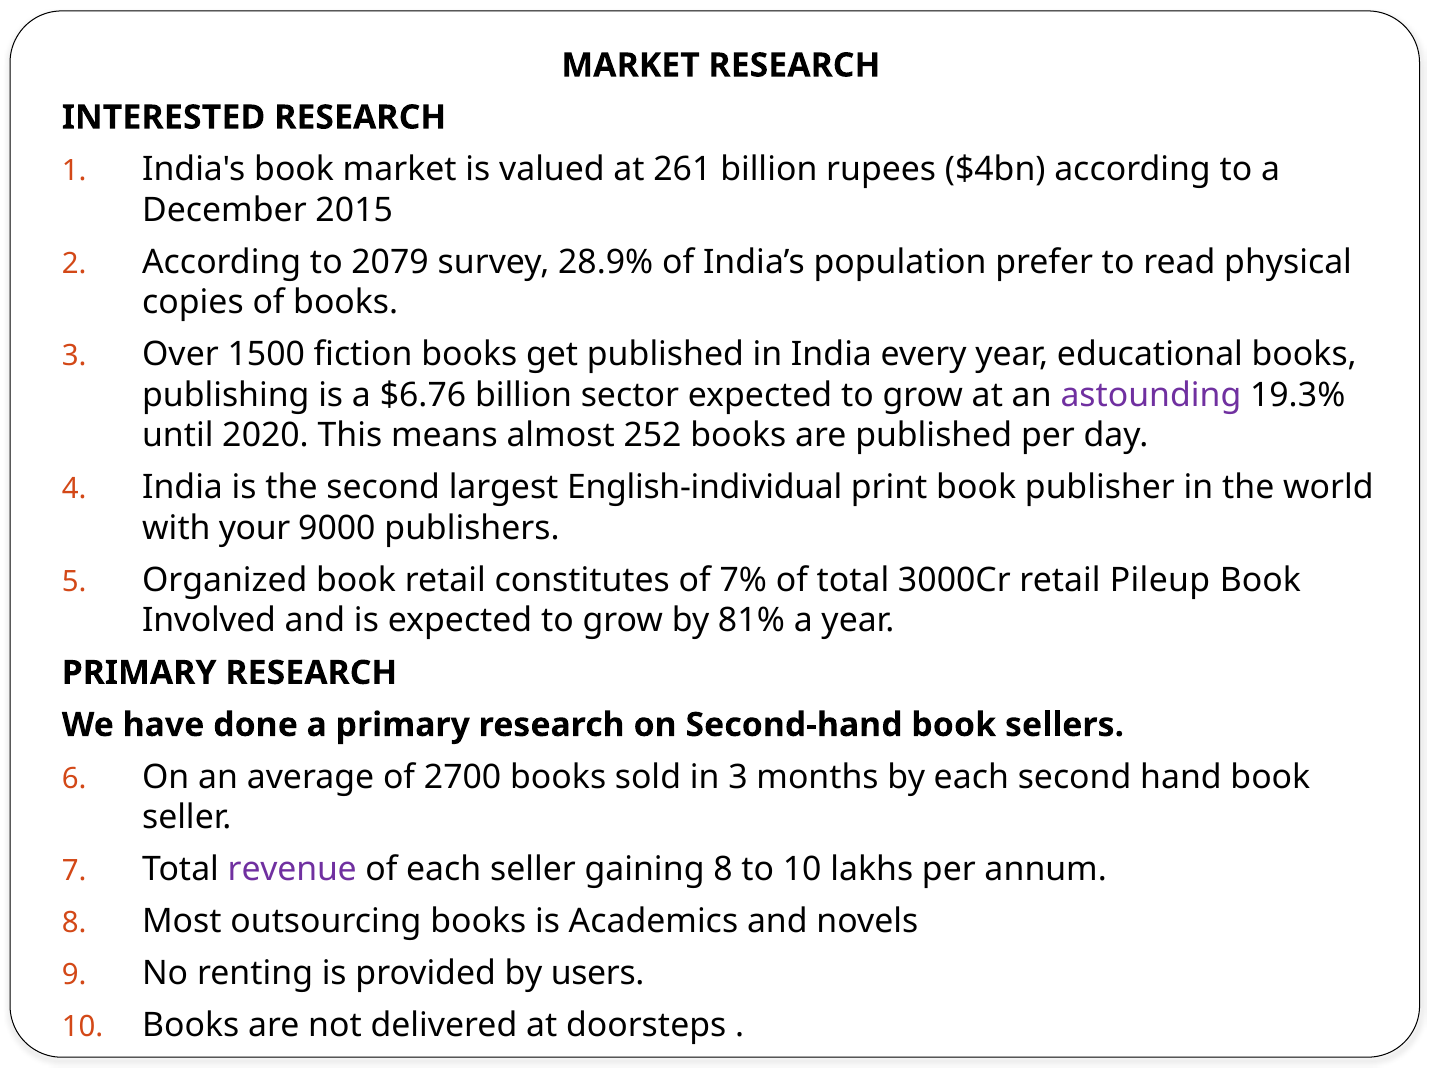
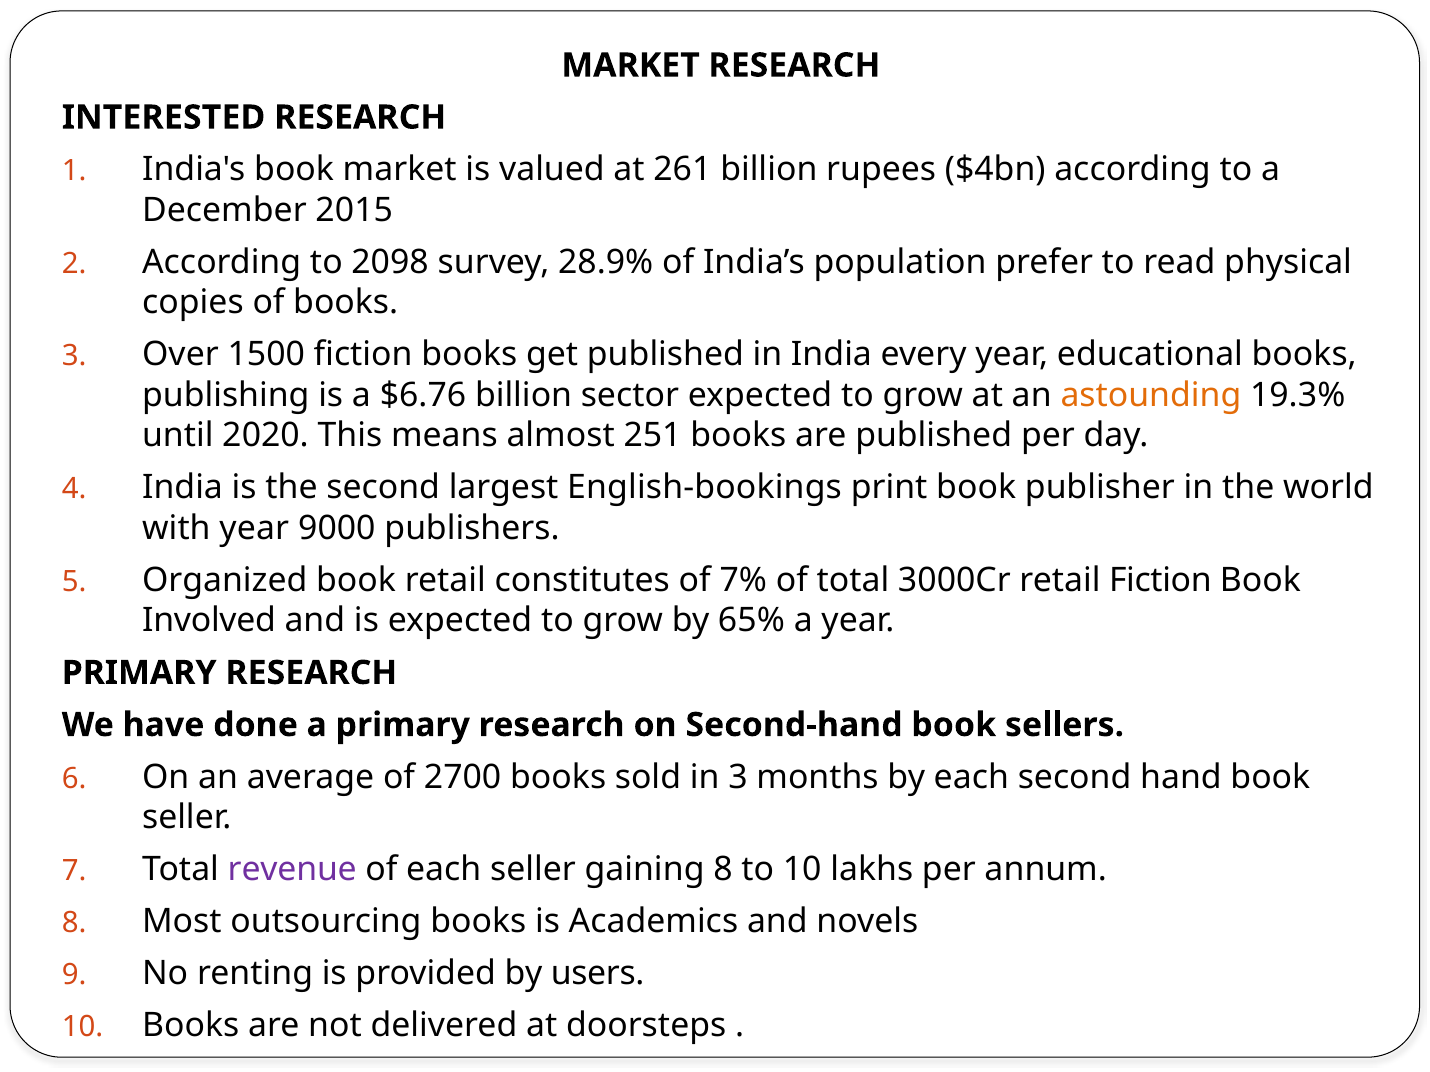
2079: 2079 -> 2098 (390, 262)
astounding colour: purple -> orange (1151, 395)
252: 252 -> 251 (653, 436)
English-individual: English-individual -> English-bookings (705, 488)
with your: your -> year (254, 528)
retail Pileup: Pileup -> Fiction (1160, 581)
81%: 81% -> 65% (751, 621)
